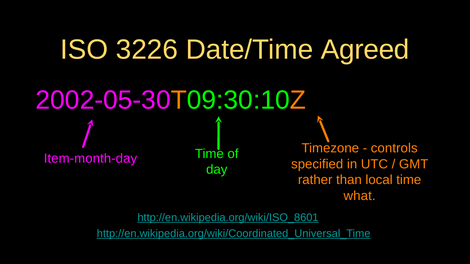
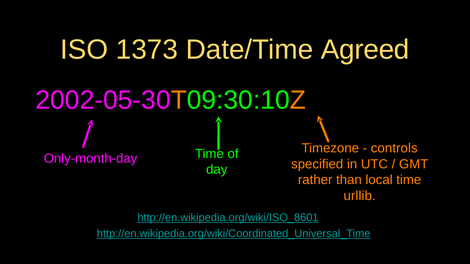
3226: 3226 -> 1373 (147, 50)
Item-month-day: Item-month-day -> Only-month-day (91, 159)
what: what -> urllib (360, 196)
